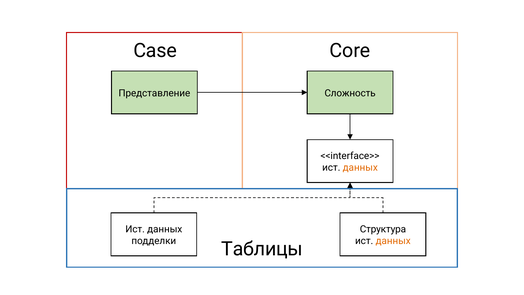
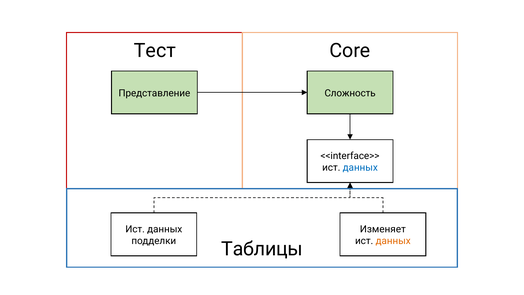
Case: Case -> Тест (155, 51)
данных colour: orange -> blue (360, 168)
Структура: Структура -> Изменяет (383, 229)
